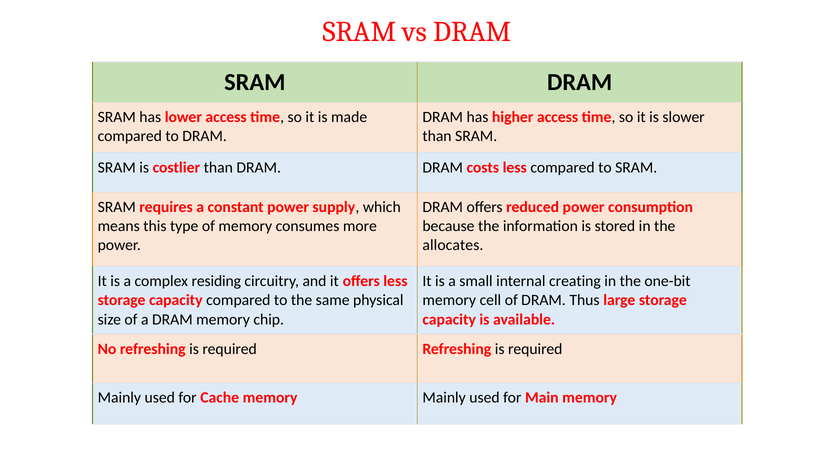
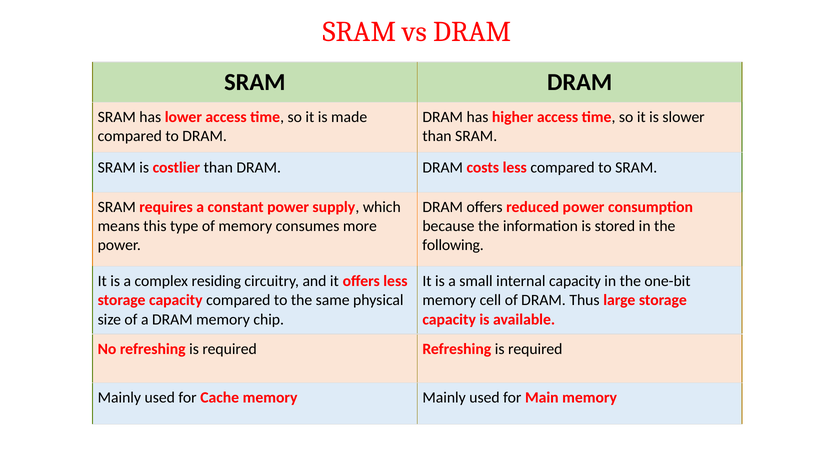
allocates: allocates -> following (453, 245)
internal creating: creating -> capacity (575, 281)
